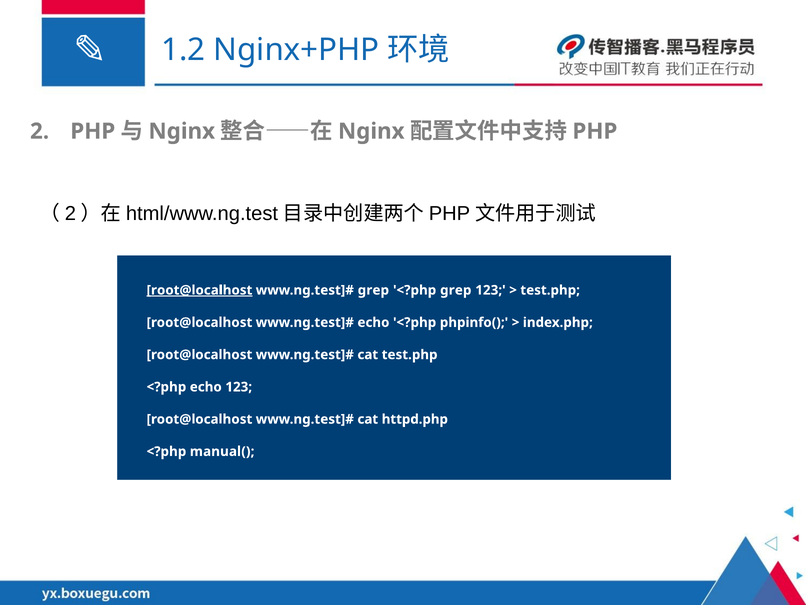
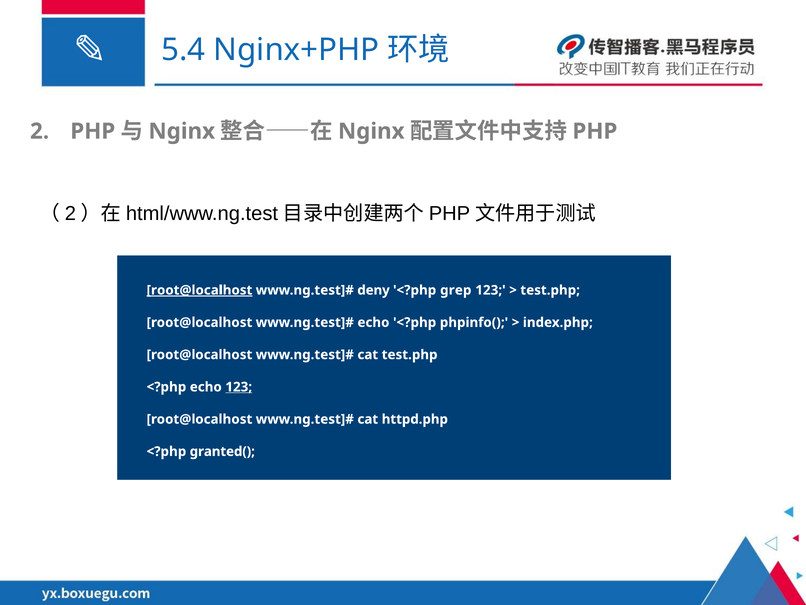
1.2: 1.2 -> 5.4 (183, 50)
grep: grep -> deny (374, 290)
123 underline: none -> present (239, 387)
manual(: manual( -> granted( (222, 451)
